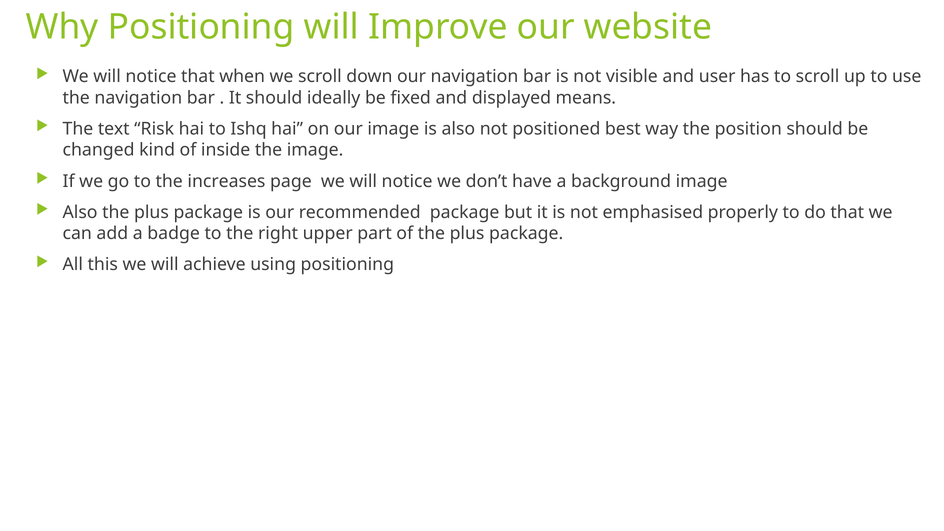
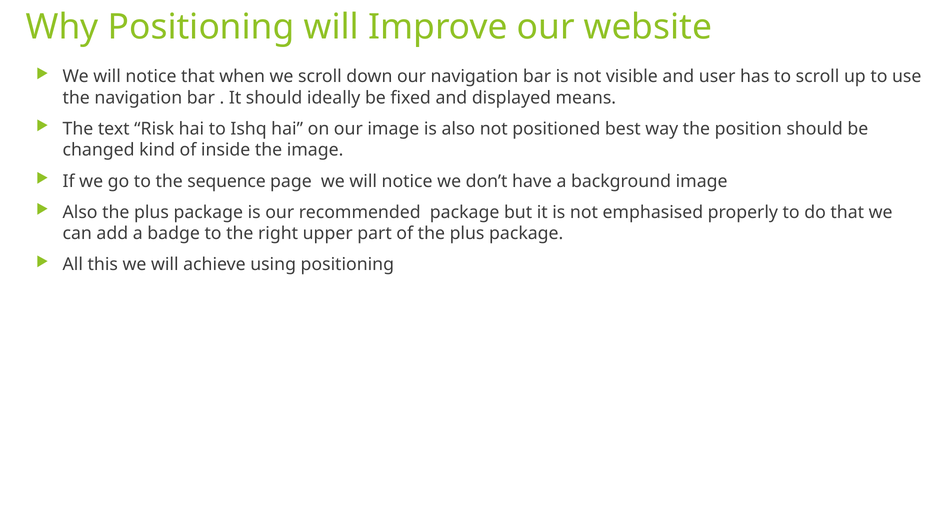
increases: increases -> sequence (227, 181)
